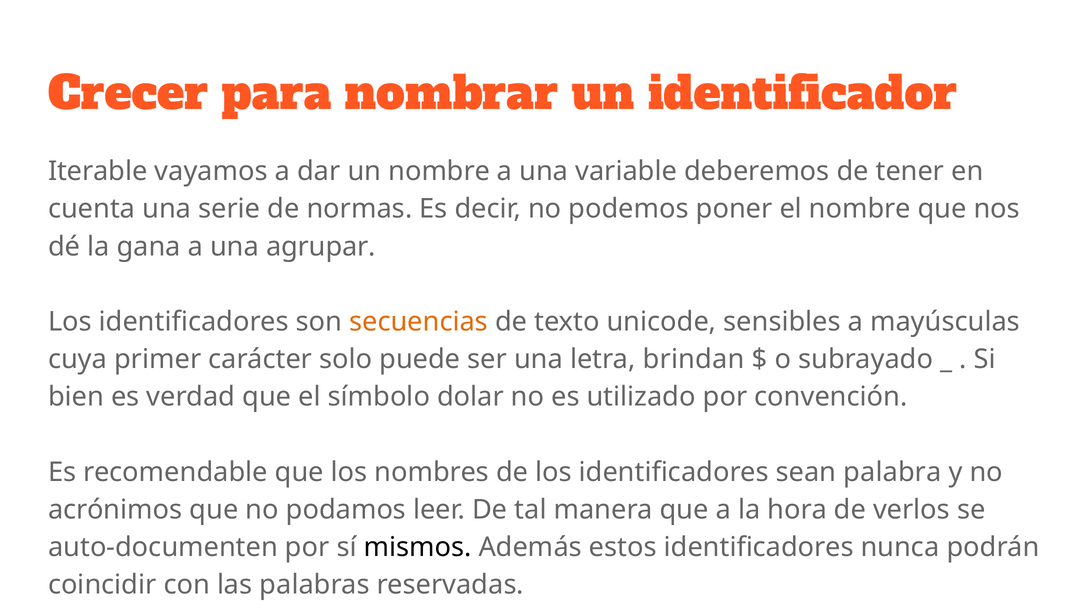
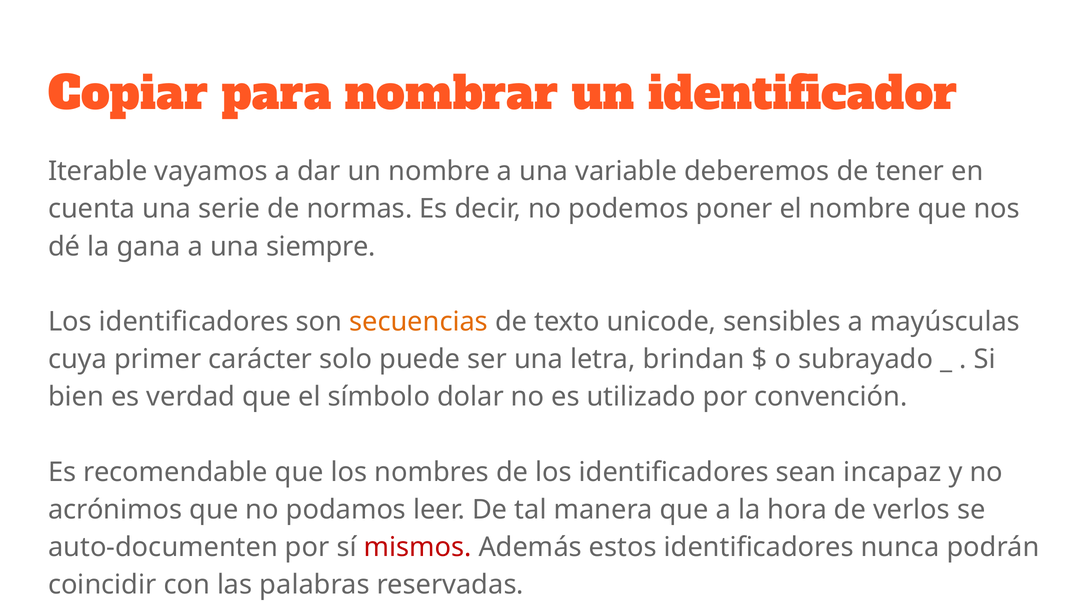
Crecer: Crecer -> Copiar (128, 94)
agrupar: agrupar -> siempre (321, 247)
palabra: palabra -> incapaz (892, 472)
mismos colour: black -> red (418, 547)
